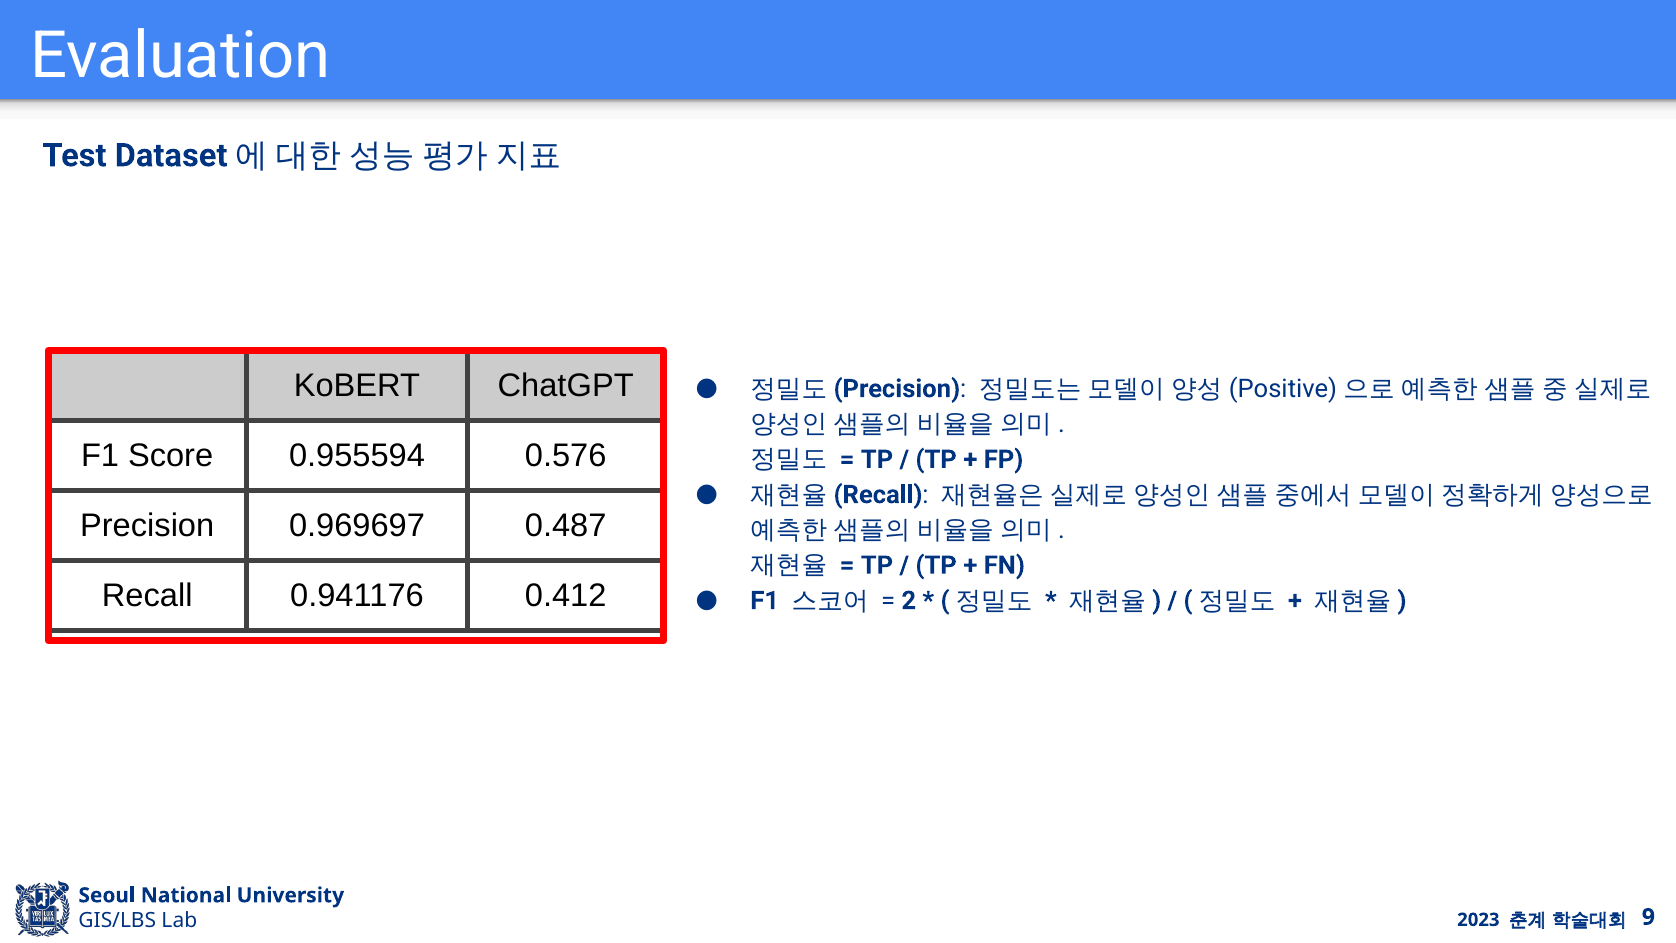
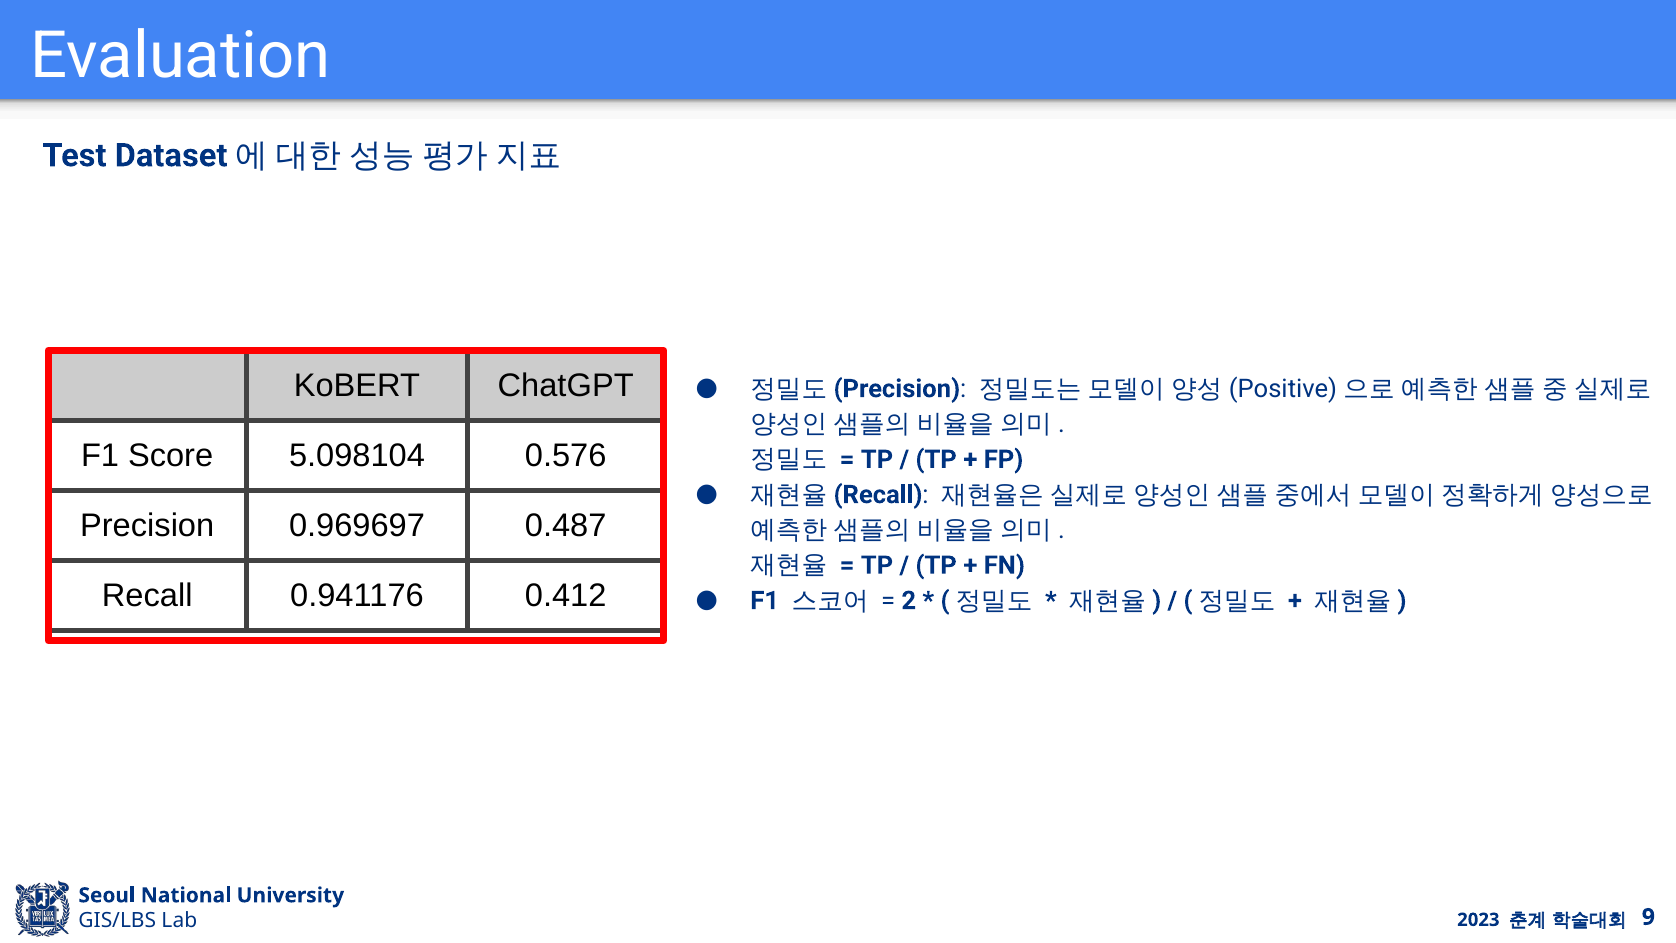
0.955594: 0.955594 -> 5.098104 (357, 456)
